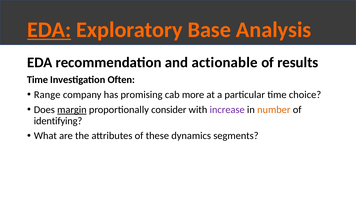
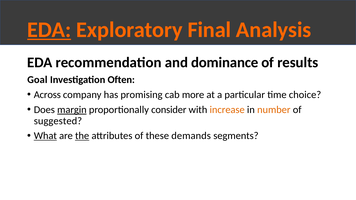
Base: Base -> Final (209, 30)
actionable: actionable -> dominance (225, 63)
Time: Time -> Goal (37, 80)
Range: Range -> Across (47, 95)
increase colour: purple -> orange (227, 110)
identifying: identifying -> suggested (58, 121)
What underline: none -> present (45, 136)
the underline: none -> present (82, 136)
dynamics: dynamics -> demands (191, 136)
